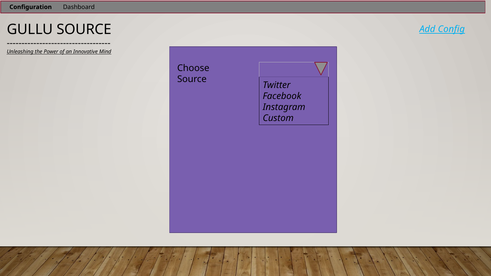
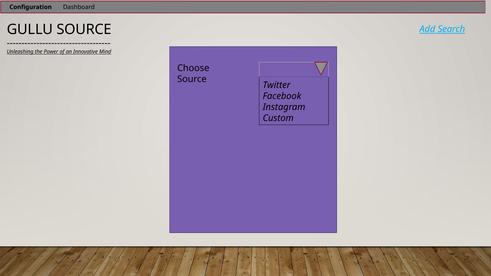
Config: Config -> Search (451, 29)
